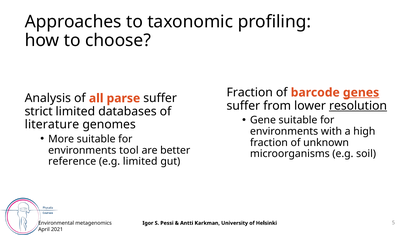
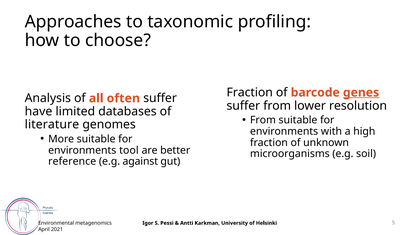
parse: parse -> often (123, 98)
resolution underline: present -> none (358, 106)
strict: strict -> have (39, 111)
Gene: Gene -> From (263, 120)
e.g limited: limited -> against (140, 162)
